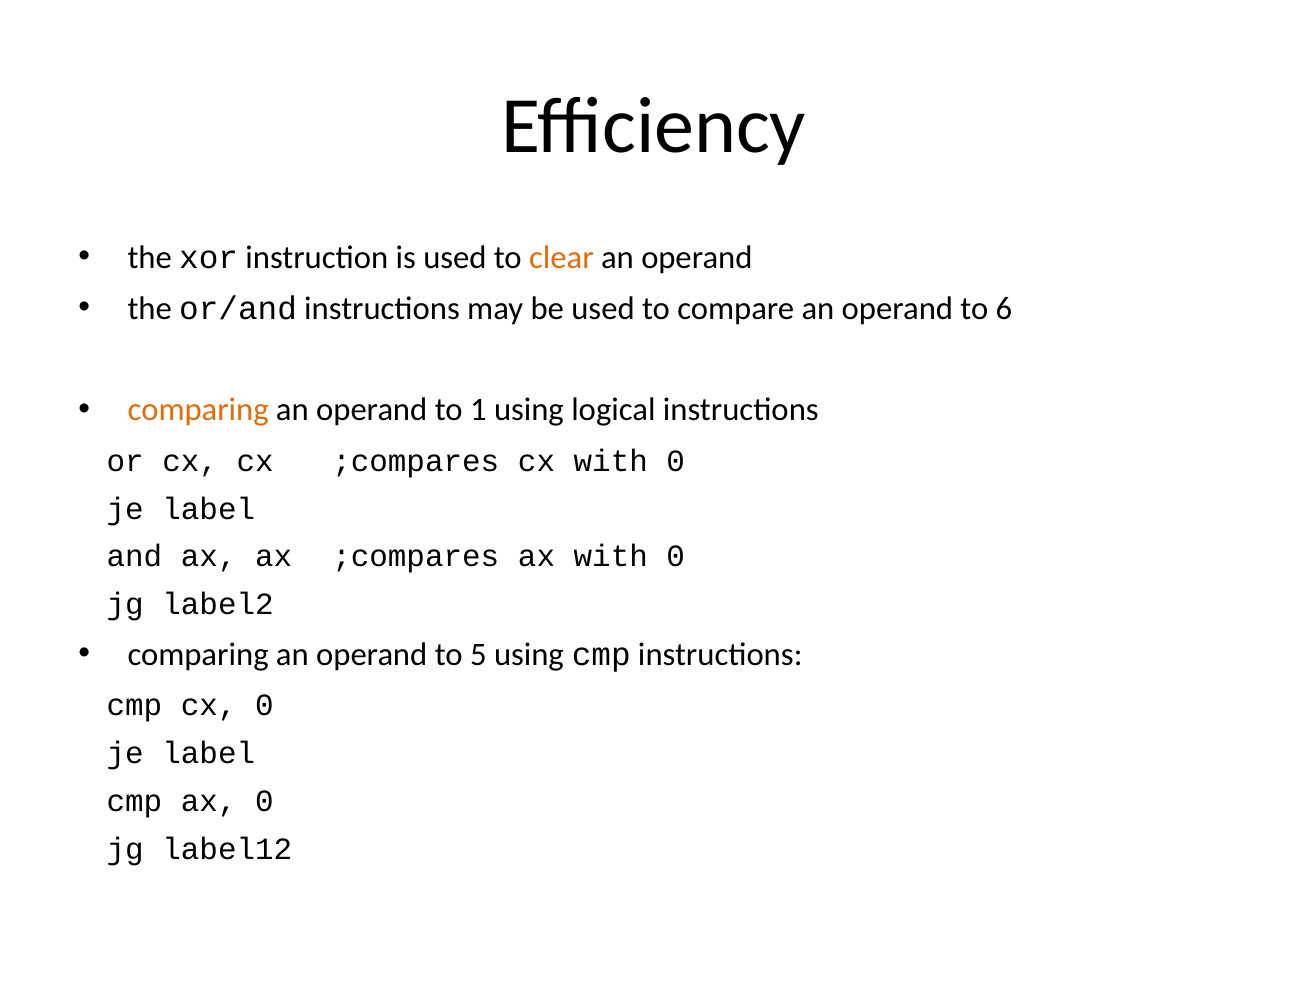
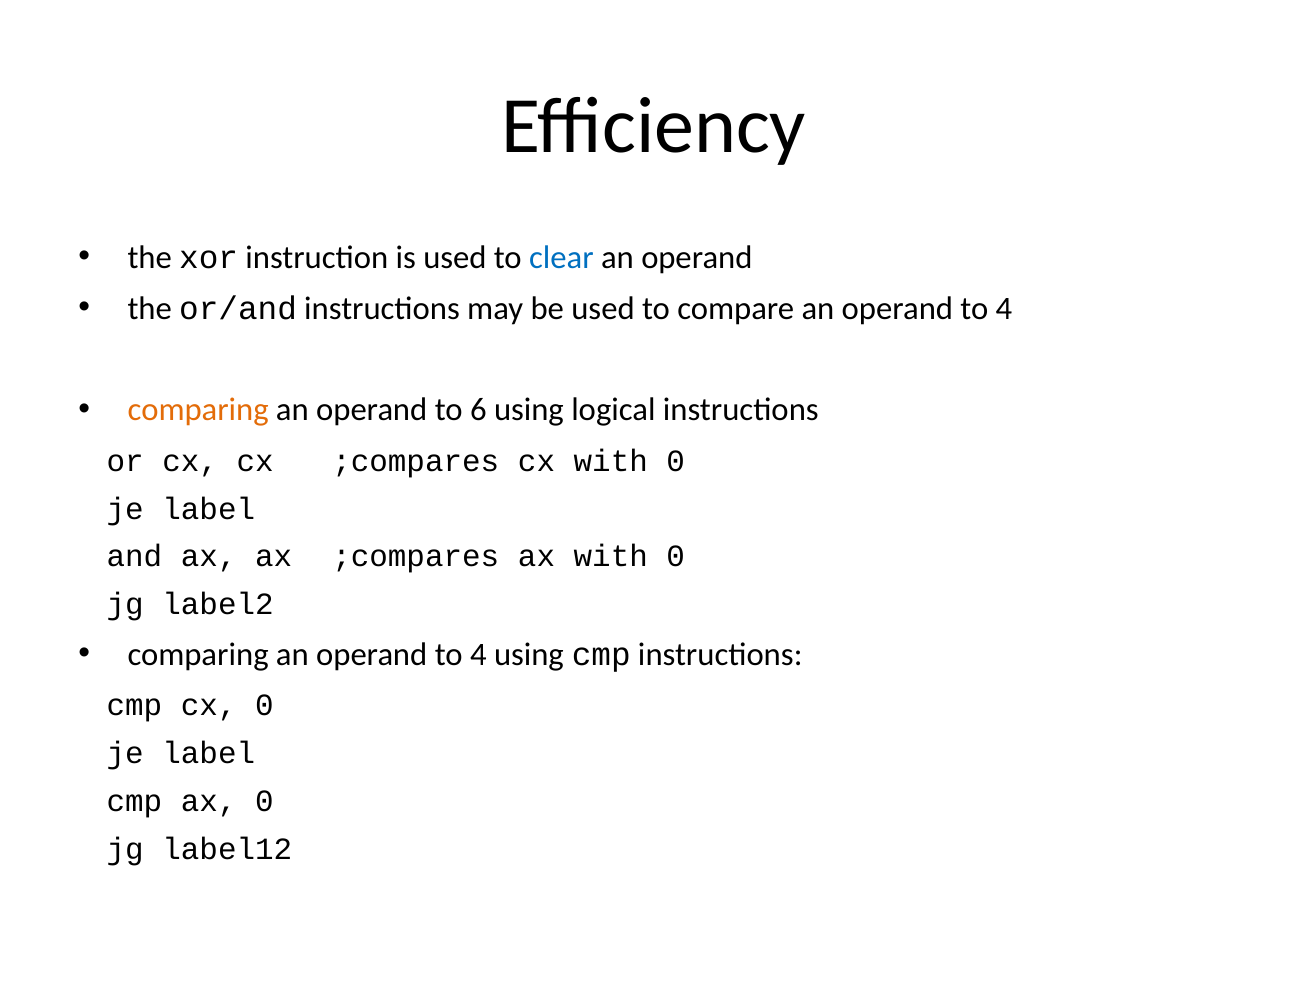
clear colour: orange -> blue (561, 257)
6: 6 -> 4 (1004, 308)
1: 1 -> 6 (478, 410)
5: 5 -> 4 (478, 654)
